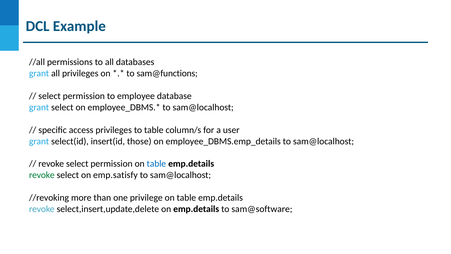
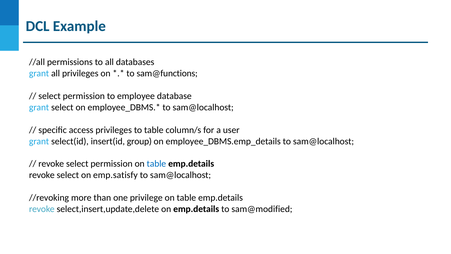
those: those -> group (139, 141)
revoke colour: green -> black (42, 175)
sam@software: sam@software -> sam@modified (262, 209)
